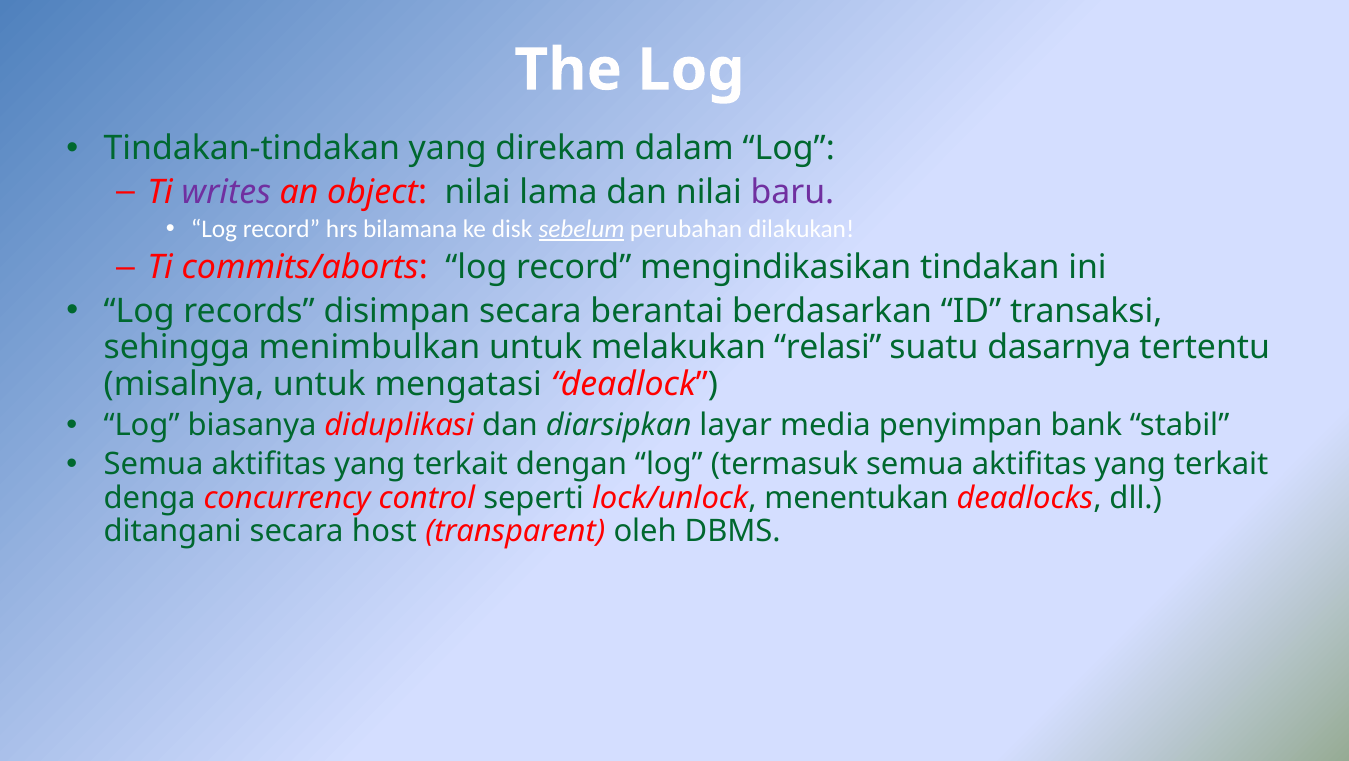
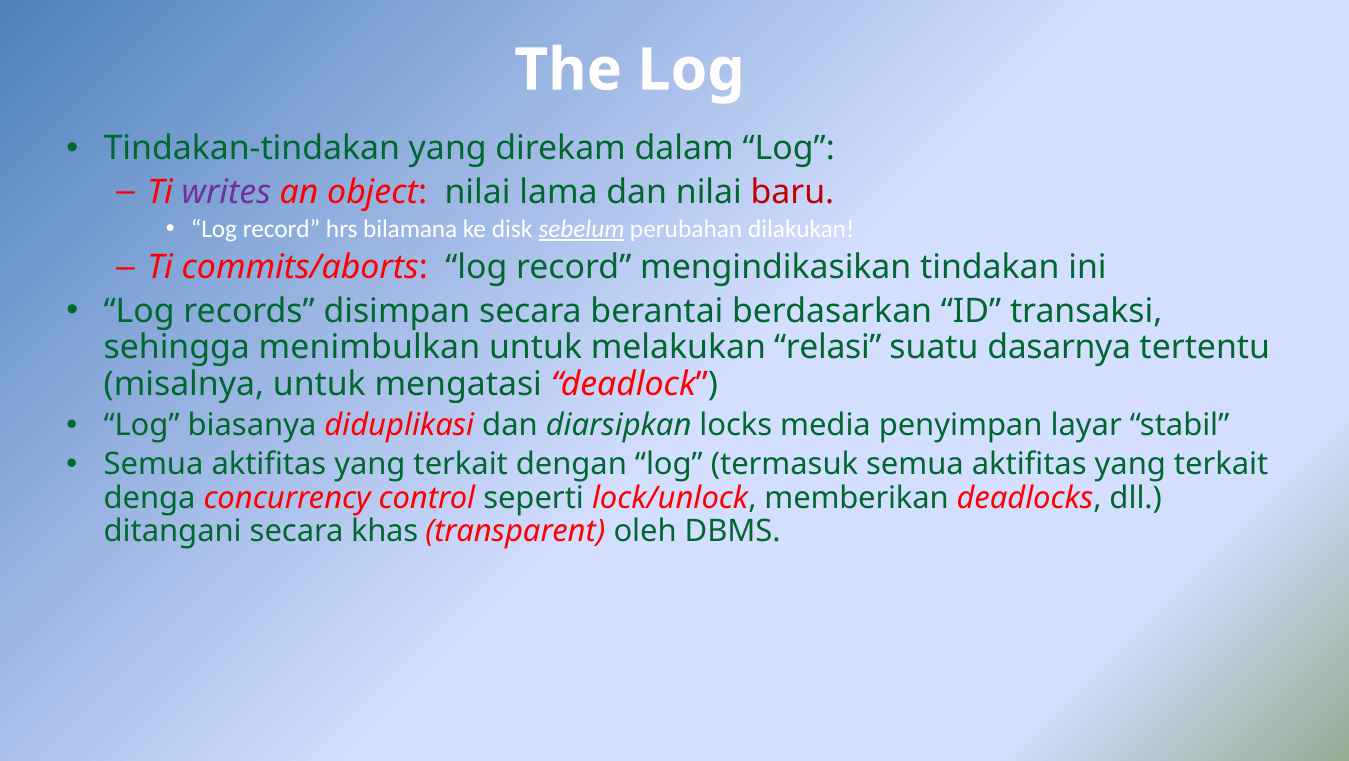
baru colour: purple -> red (792, 192)
layar: layar -> locks (736, 425)
bank: bank -> layar (1086, 425)
menentukan: menentukan -> memberikan (857, 498)
host: host -> khas (385, 531)
